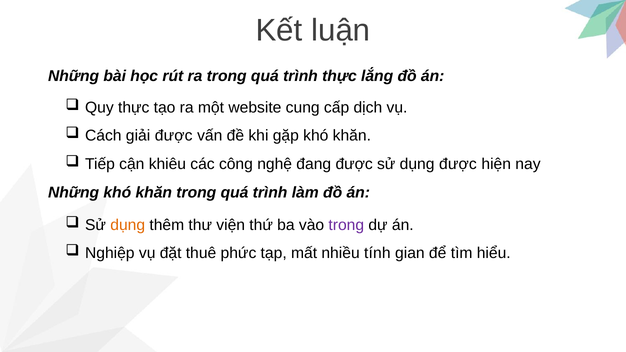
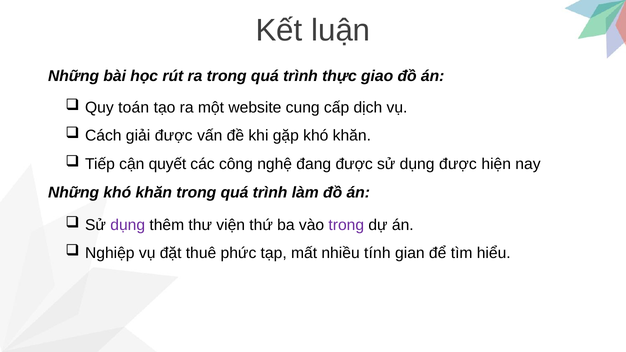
lắng: lắng -> giao (377, 76)
Quy thực: thực -> toán (134, 108)
khiêu: khiêu -> quyết (167, 164)
dụng colour: orange -> purple (128, 225)
